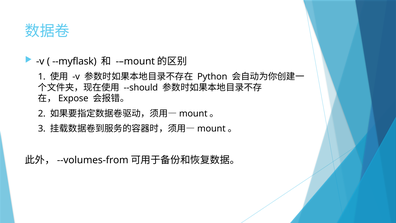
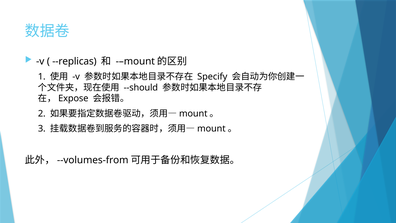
--myflask: --myflask -> --replicas (74, 61)
Python: Python -> Specify (212, 77)
